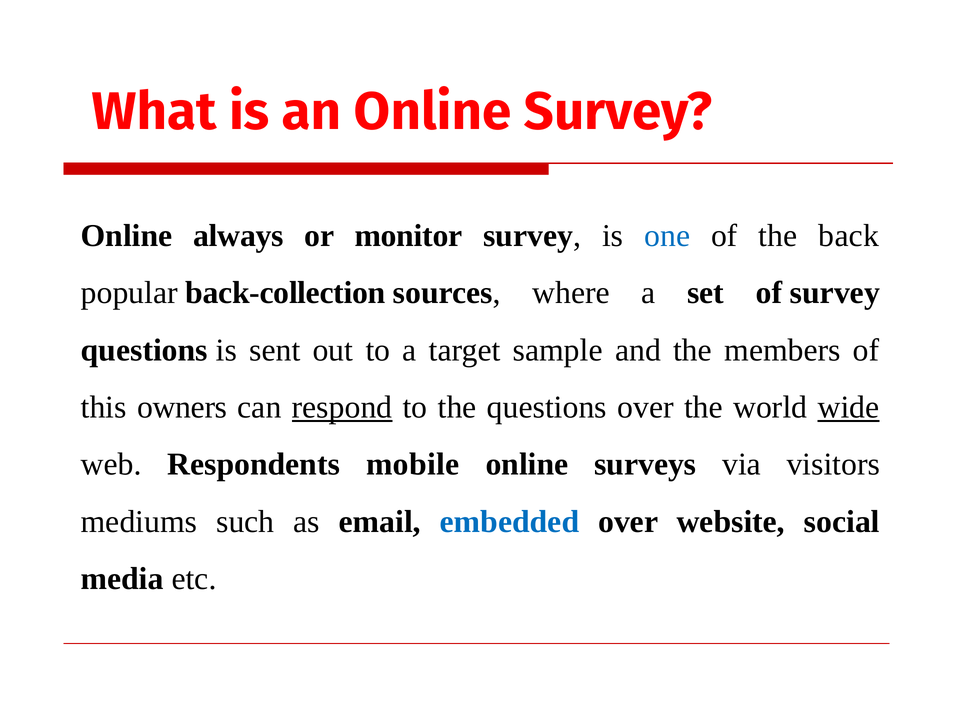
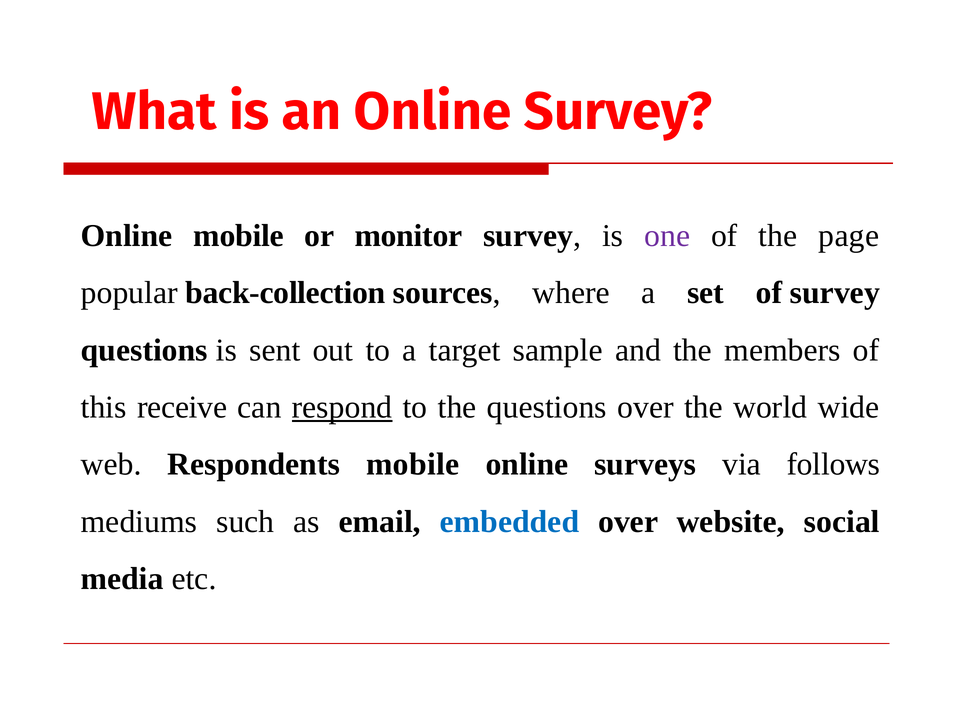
Online always: always -> mobile (239, 236)
one colour: blue -> purple (667, 236)
back: back -> page (849, 236)
owners: owners -> receive (182, 407)
wide underline: present -> none (848, 407)
visitors: visitors -> follows (833, 464)
